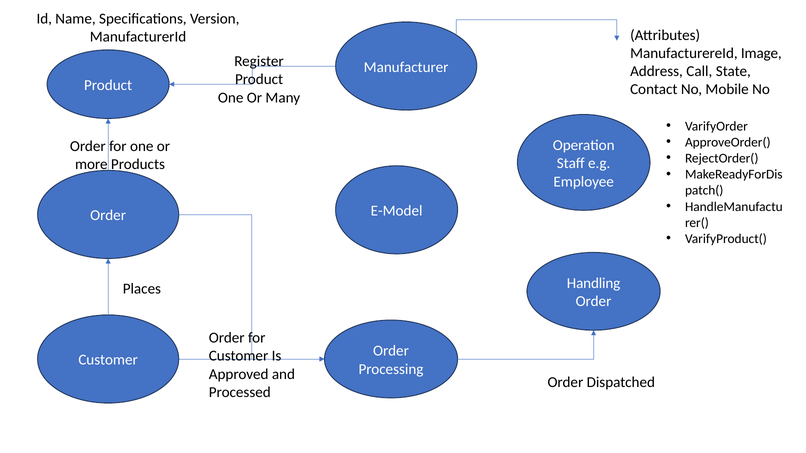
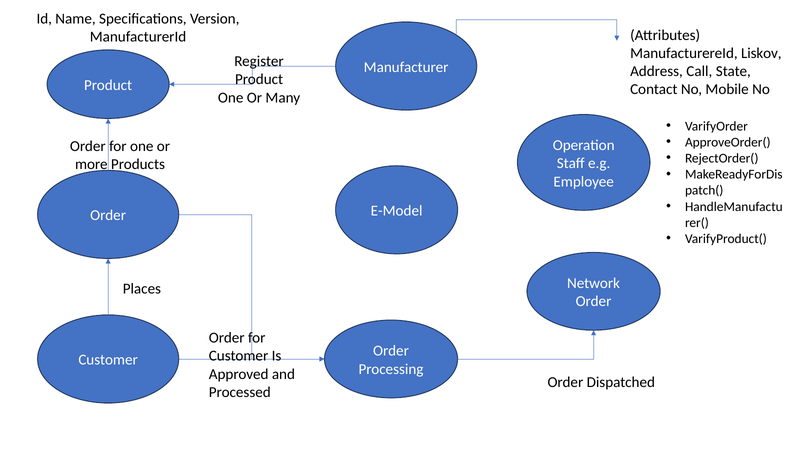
Image: Image -> Liskov (761, 53)
Handling: Handling -> Network (594, 284)
